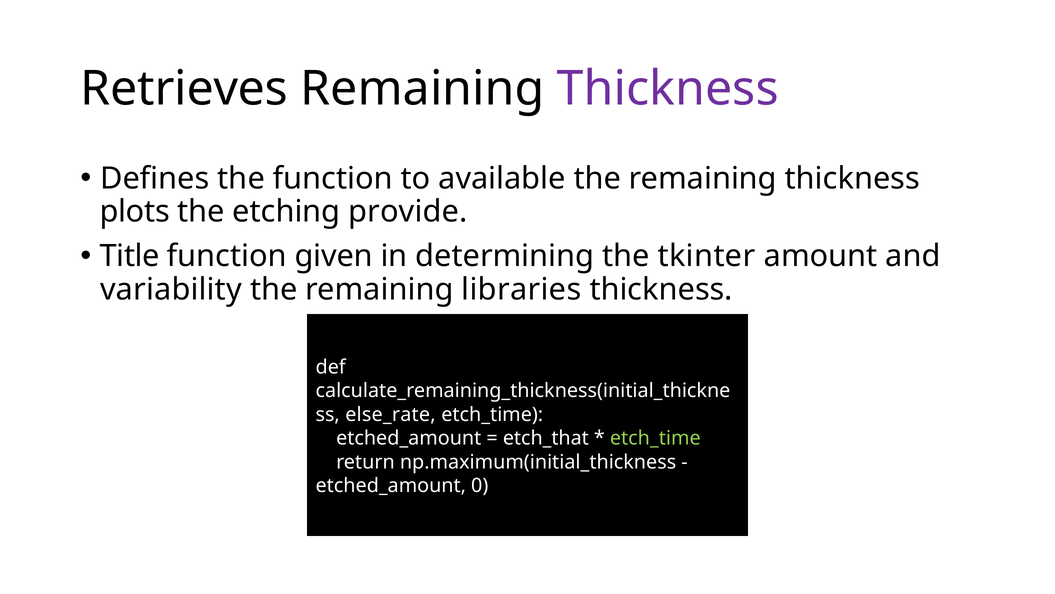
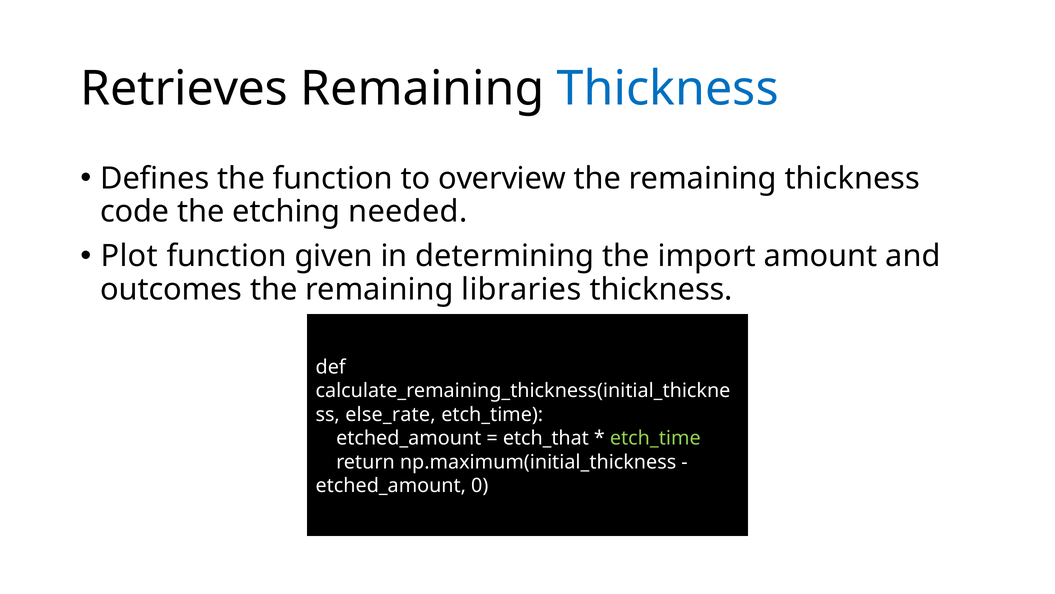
Thickness colour: purple -> blue (668, 89)
available: available -> overview (502, 178)
plots: plots -> code (135, 212)
provide: provide -> needed (408, 212)
Title: Title -> Plot (129, 256)
tkinter: tkinter -> import (707, 256)
variability: variability -> outcomes (171, 289)
